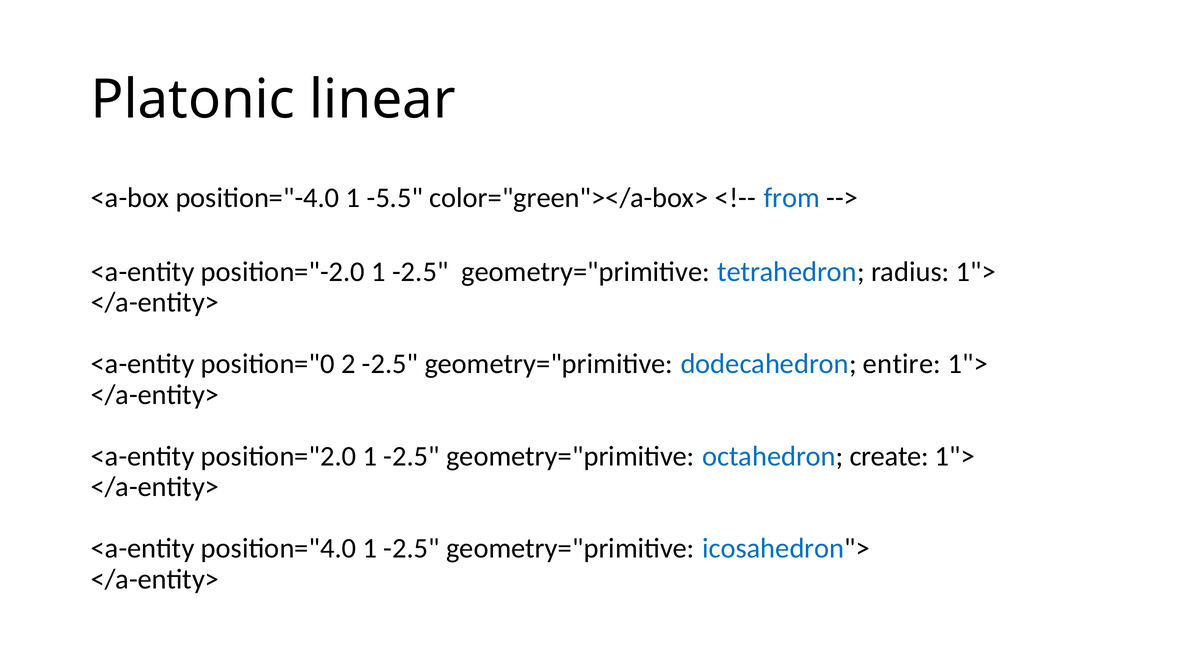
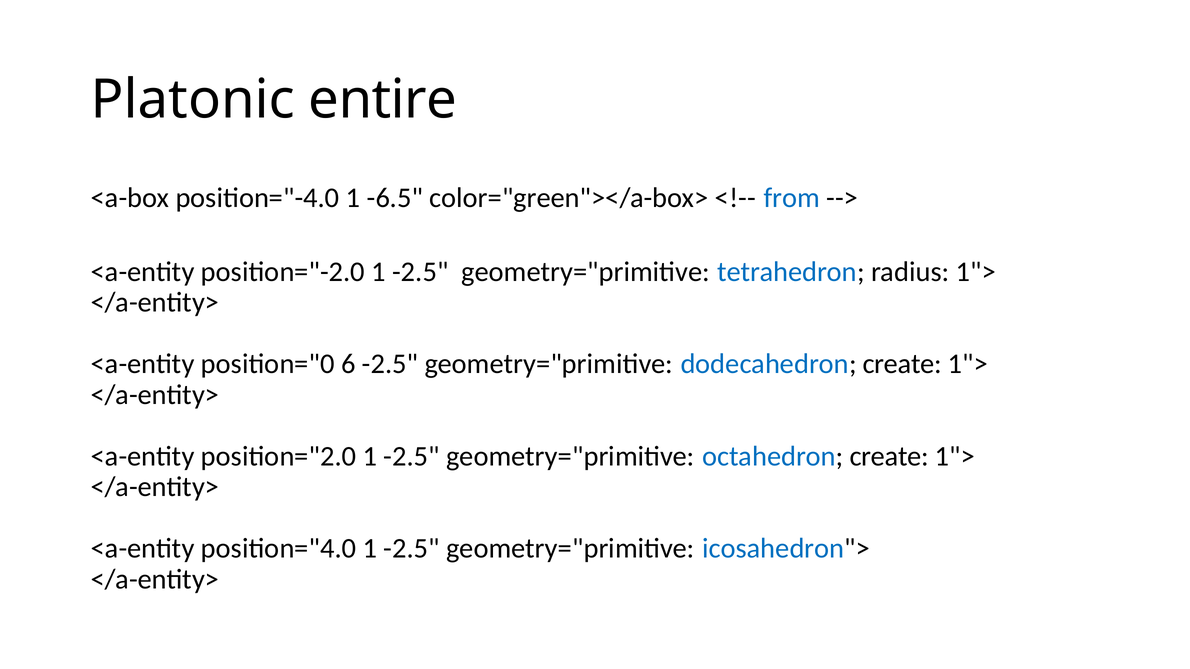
linear: linear -> entire (383, 100)
-5.5: -5.5 -> -6.5 (395, 198)
2: 2 -> 6 (348, 364)
dodecahedron entire: entire -> create (902, 364)
